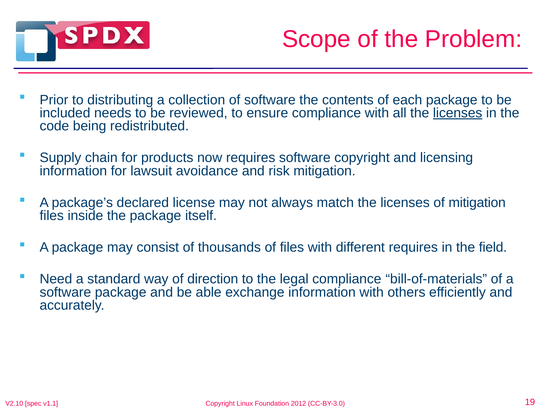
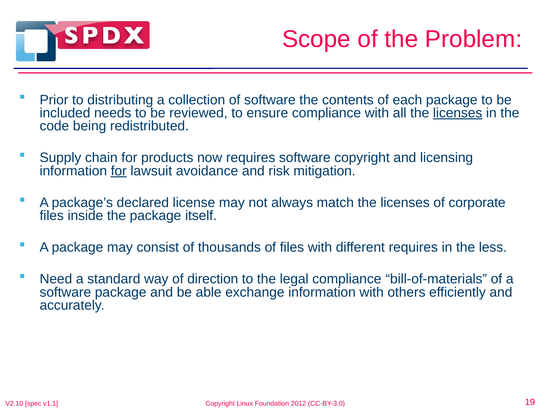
for underline: none -> present (119, 171)
of mitigation: mitigation -> corporate (477, 202)
field: field -> less (493, 247)
